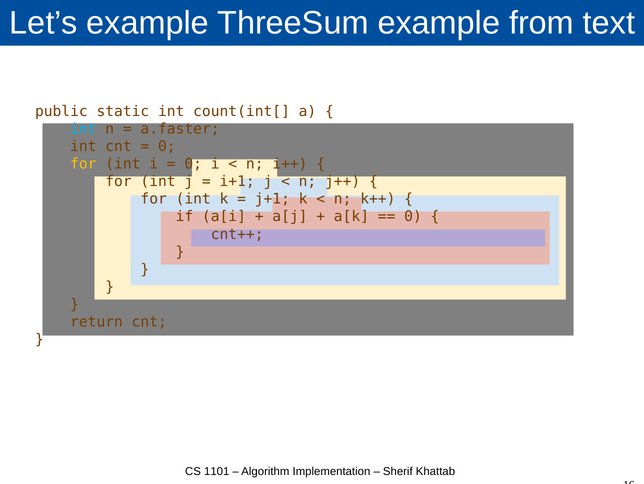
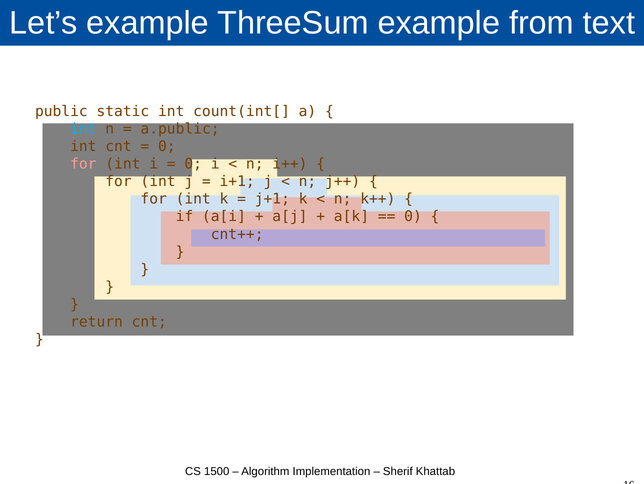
a.faster: a.faster -> a.public (180, 129)
for colour: yellow -> pink (83, 164)
1101: 1101 -> 1500 (217, 471)
